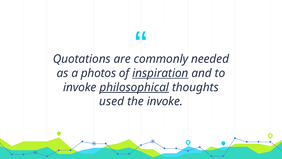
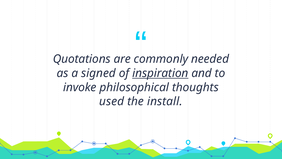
photos: photos -> signed (98, 73)
philosophical underline: present -> none (134, 87)
the invoke: invoke -> install (165, 101)
